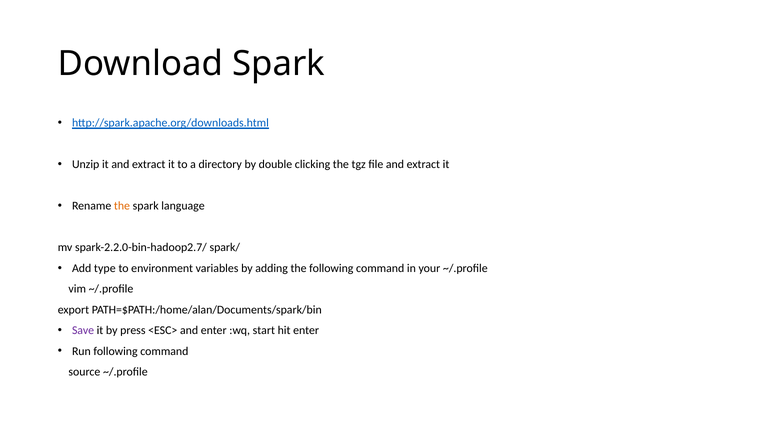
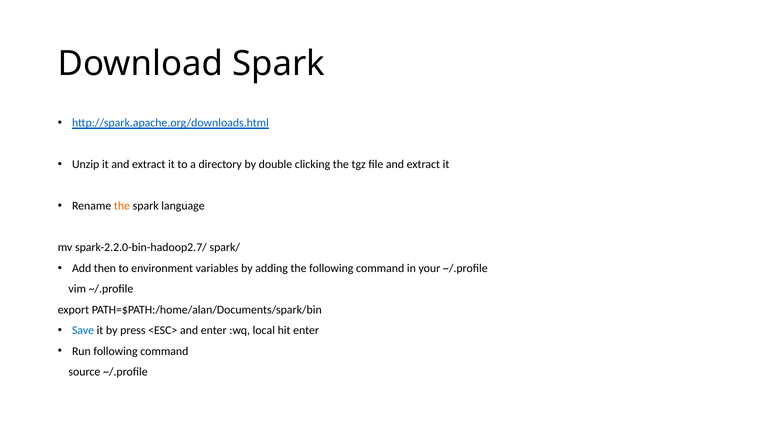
type: type -> then (105, 268)
Save colour: purple -> blue (83, 330)
start: start -> local (264, 330)
